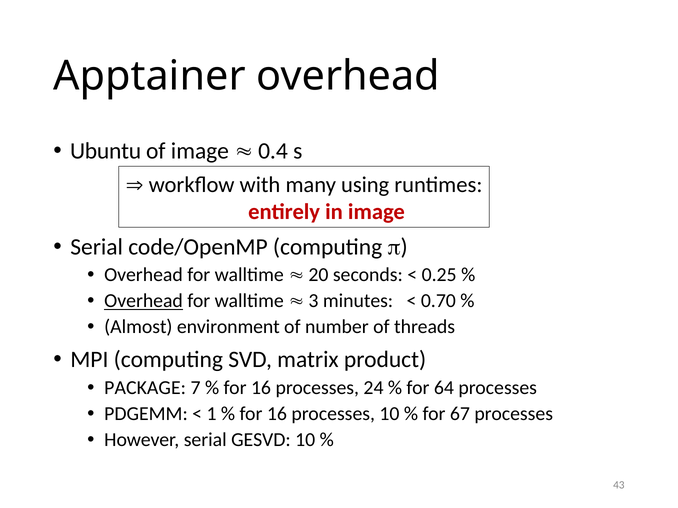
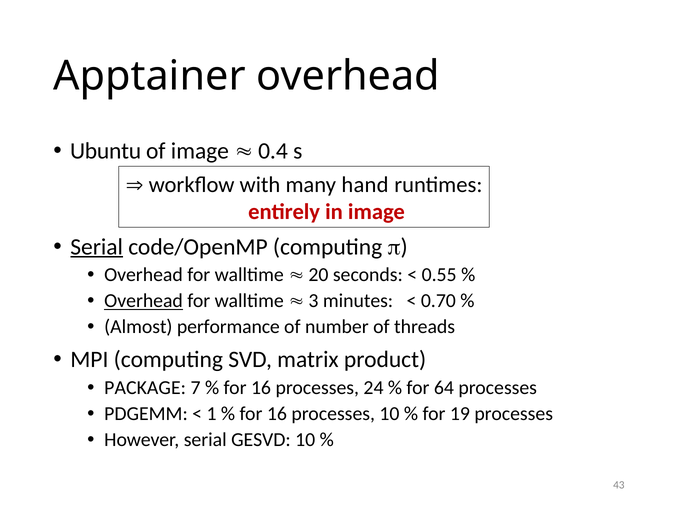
using: using -> hand (365, 185)
Serial underline: none -> present (97, 247)
0.25: 0.25 -> 0.55 (439, 275)
environment: environment -> performance (228, 327)
67: 67 -> 19 (460, 414)
